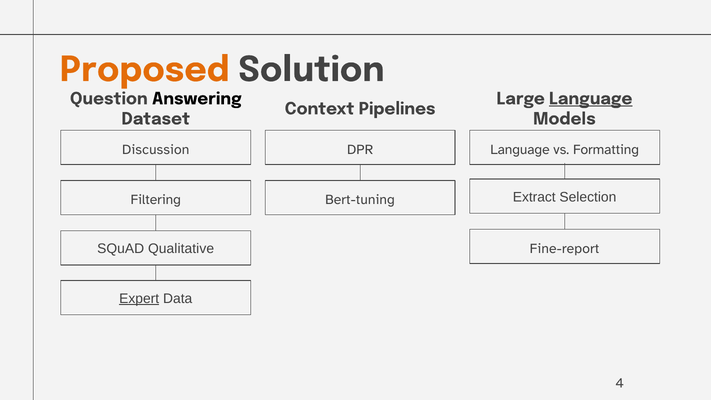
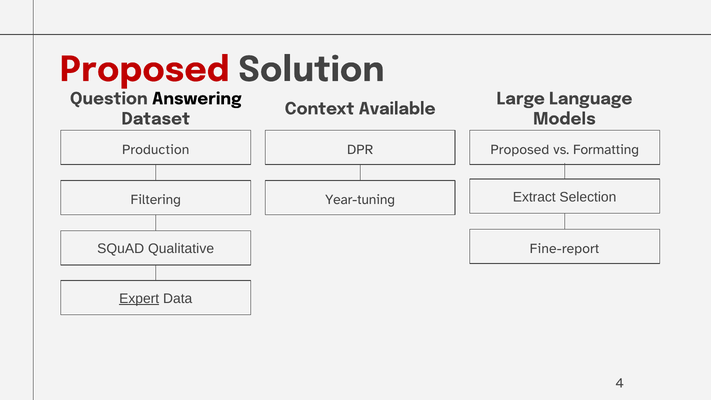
Proposed colour: orange -> red (145, 70)
Language underline: present -> none (591, 99)
Pipelines: Pipelines -> Available (397, 109)
Discussion: Discussion -> Production (156, 150)
Language: Language -> Proposed (520, 150)
Bert-tuning: Bert-tuning -> Year-tuning (360, 200)
